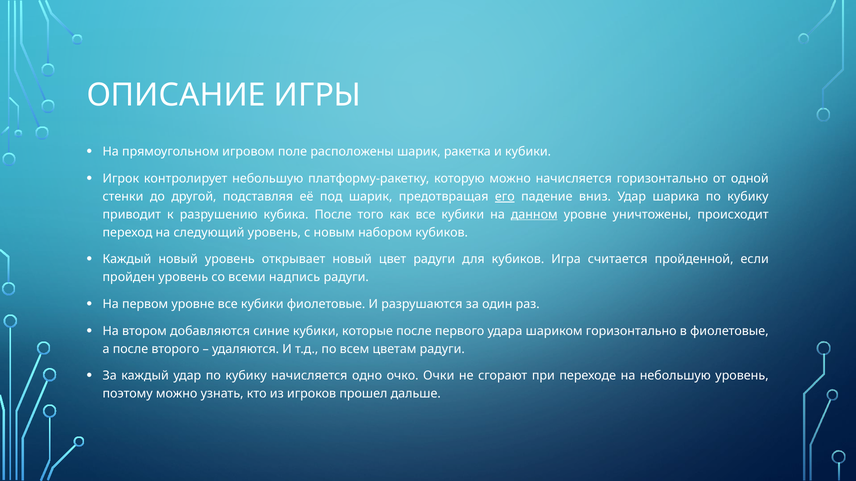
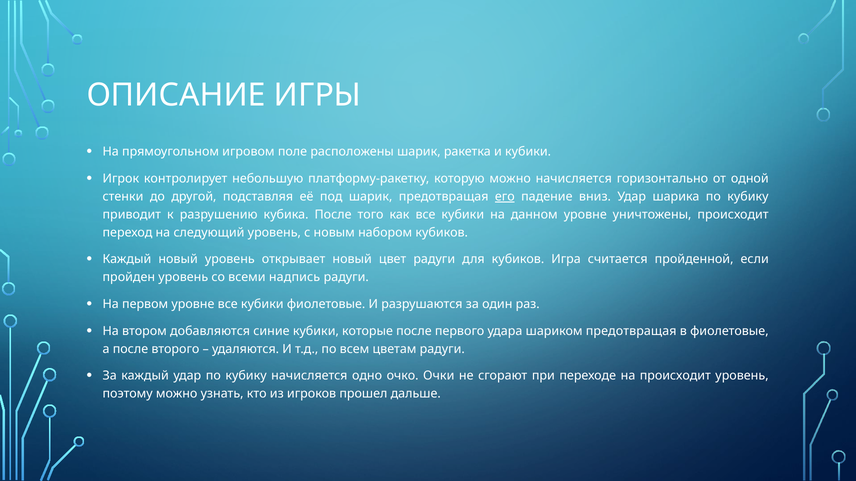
данном underline: present -> none (534, 215)
шариком горизонтально: горизонтально -> предотвращая (631, 331)
на небольшую: небольшую -> происходит (675, 376)
